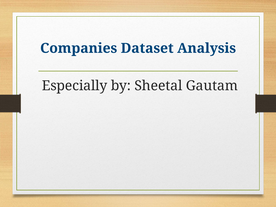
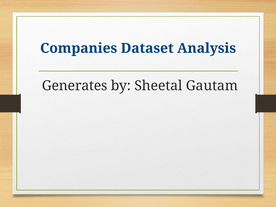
Especially: Especially -> Generates (75, 86)
